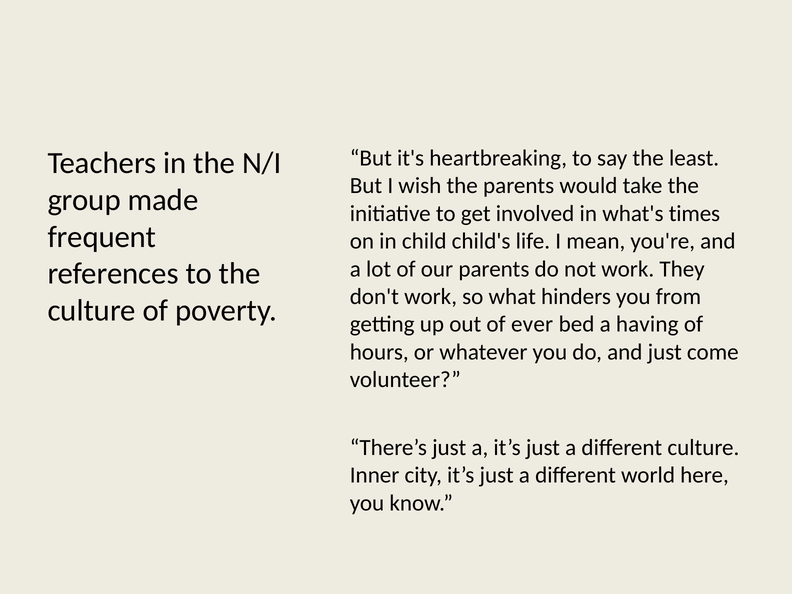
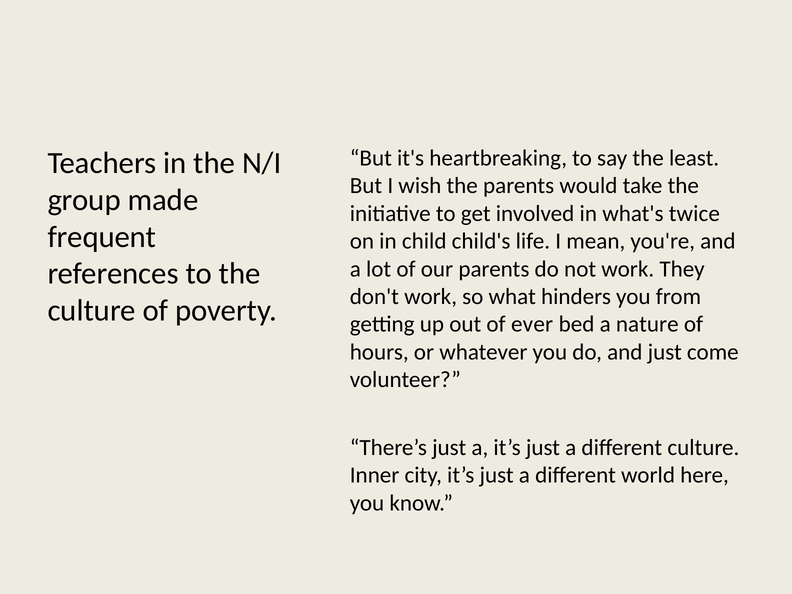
times: times -> twice (694, 213)
having: having -> nature (647, 324)
